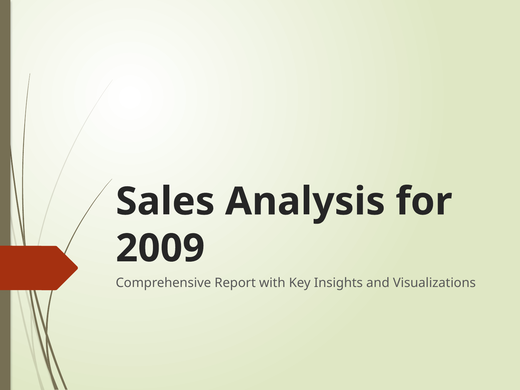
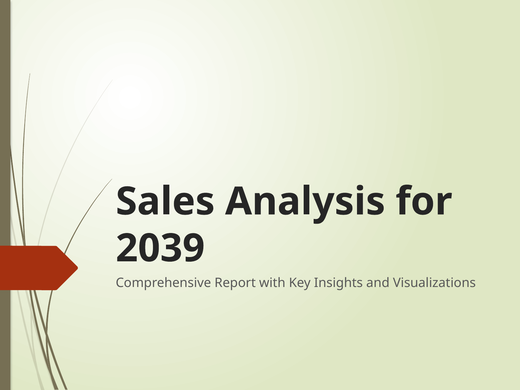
2009: 2009 -> 2039 (160, 248)
